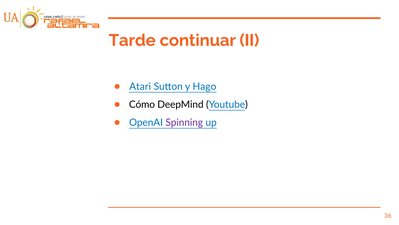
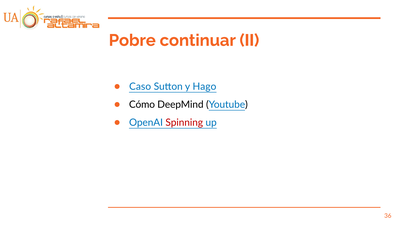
Tarde: Tarde -> Pobre (132, 40)
Atari: Atari -> Caso (140, 86)
Spinning colour: purple -> red (184, 122)
